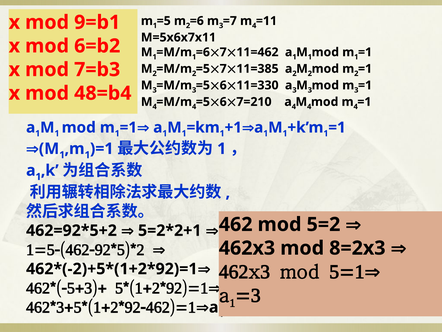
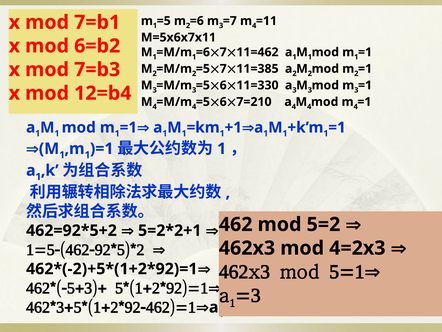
9=b1: 9=b1 -> 7=b1 (97, 22)
48=b4: 48=b4 -> 12=b4 (103, 93)
8=2x3: 8=2x3 -> 4=2x3 (357, 248)
